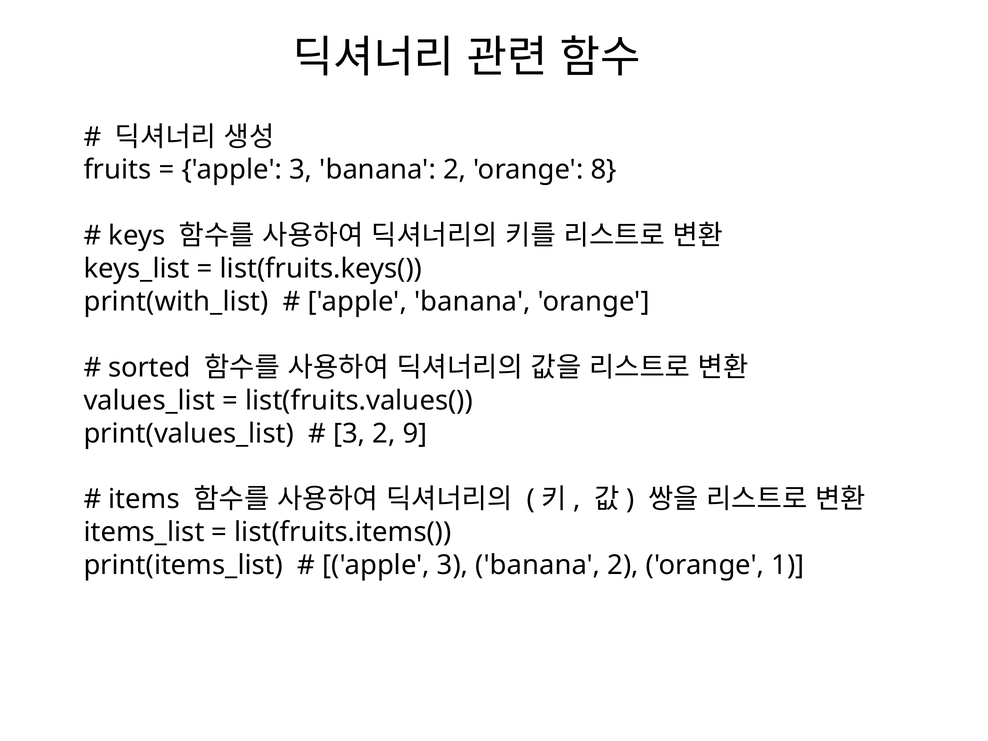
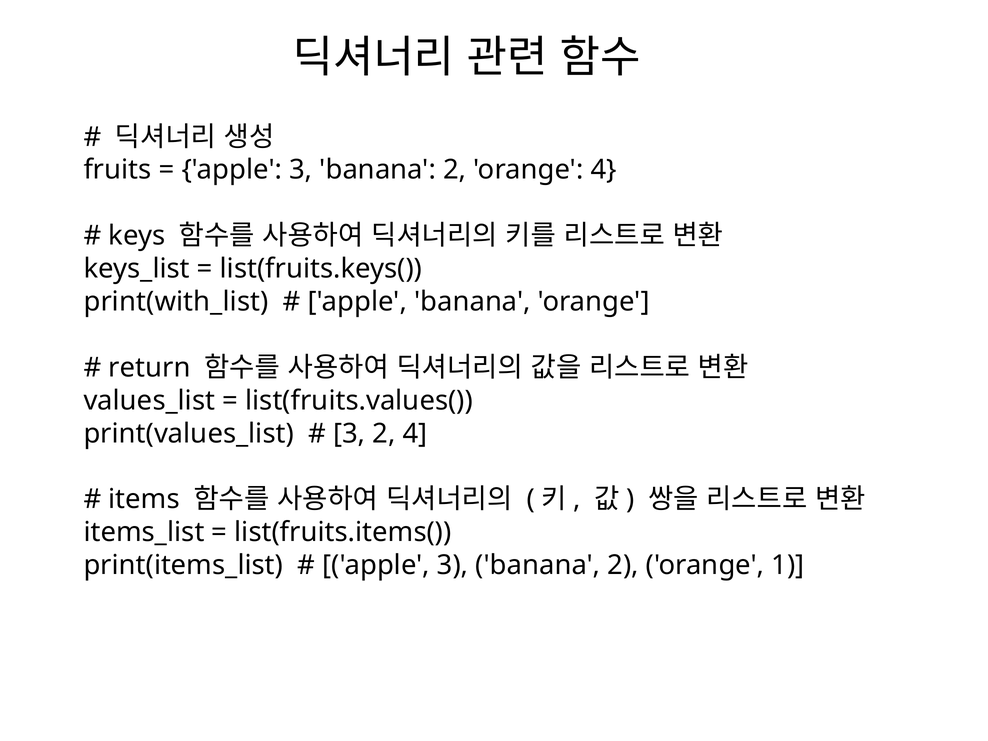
orange 8: 8 -> 4 (604, 170)
sorted: sorted -> return (149, 368)
2 9: 9 -> 4 (415, 433)
